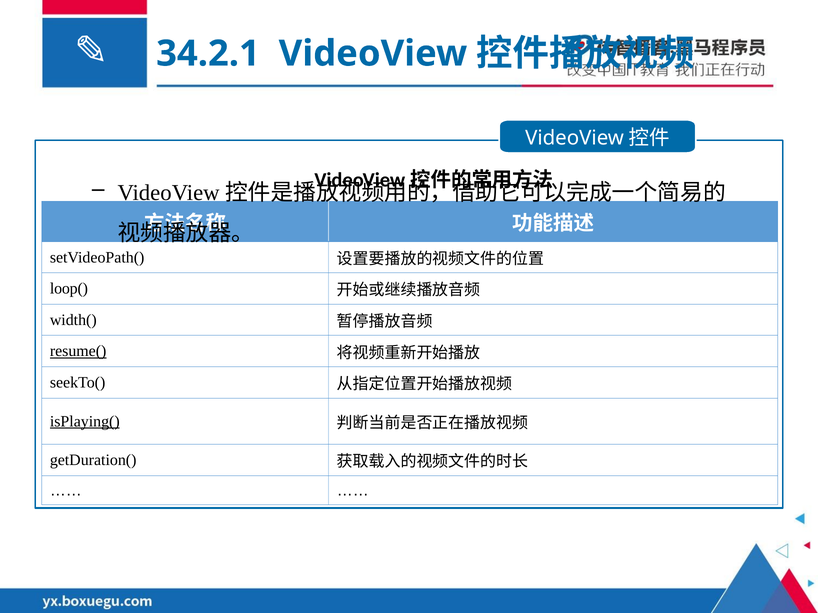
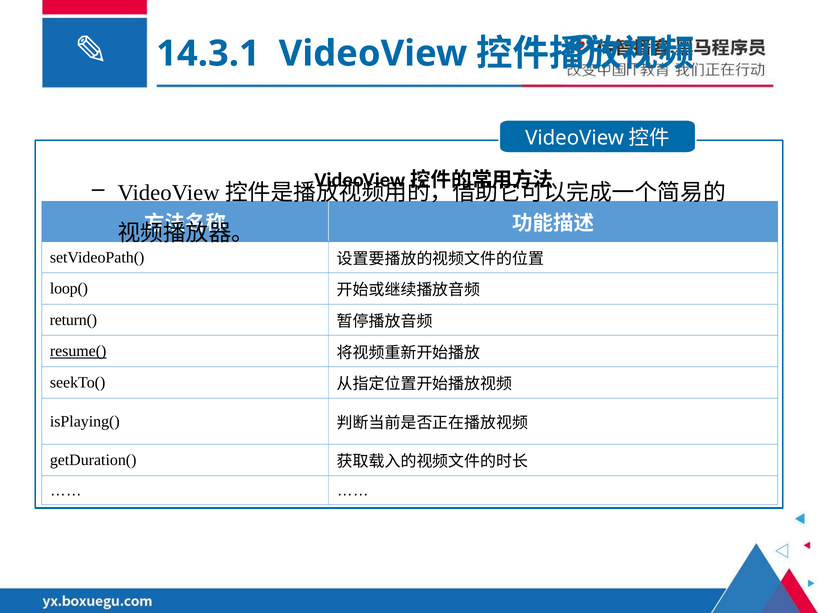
34.2.1: 34.2.1 -> 14.3.1 (208, 54)
width(: width( -> return( (73, 320)
isPlaying( underline: present -> none (85, 422)
